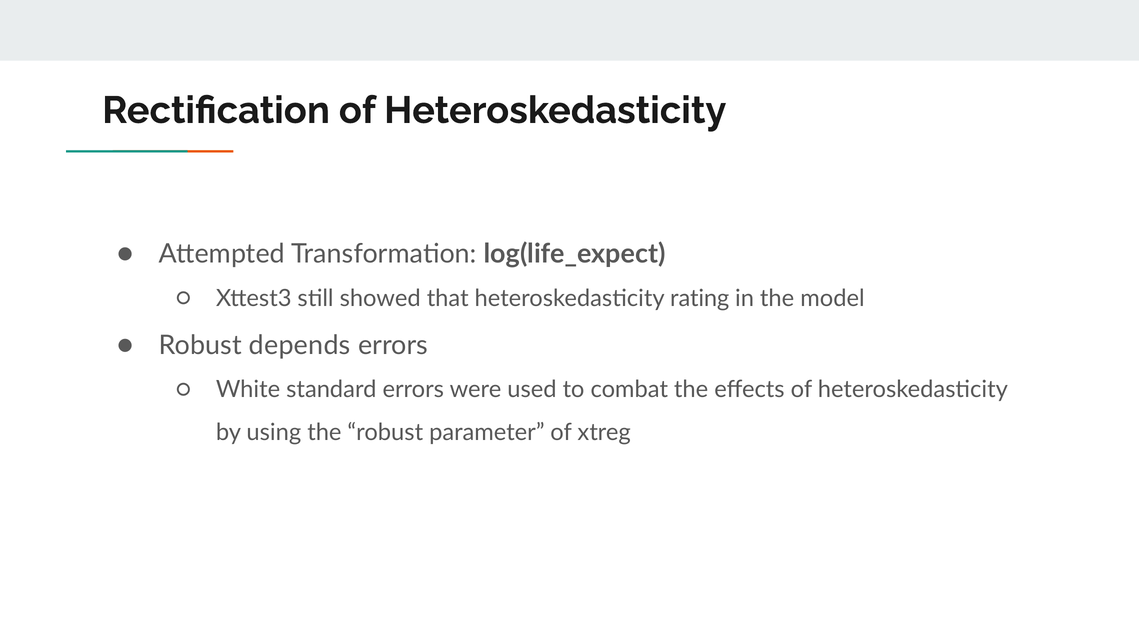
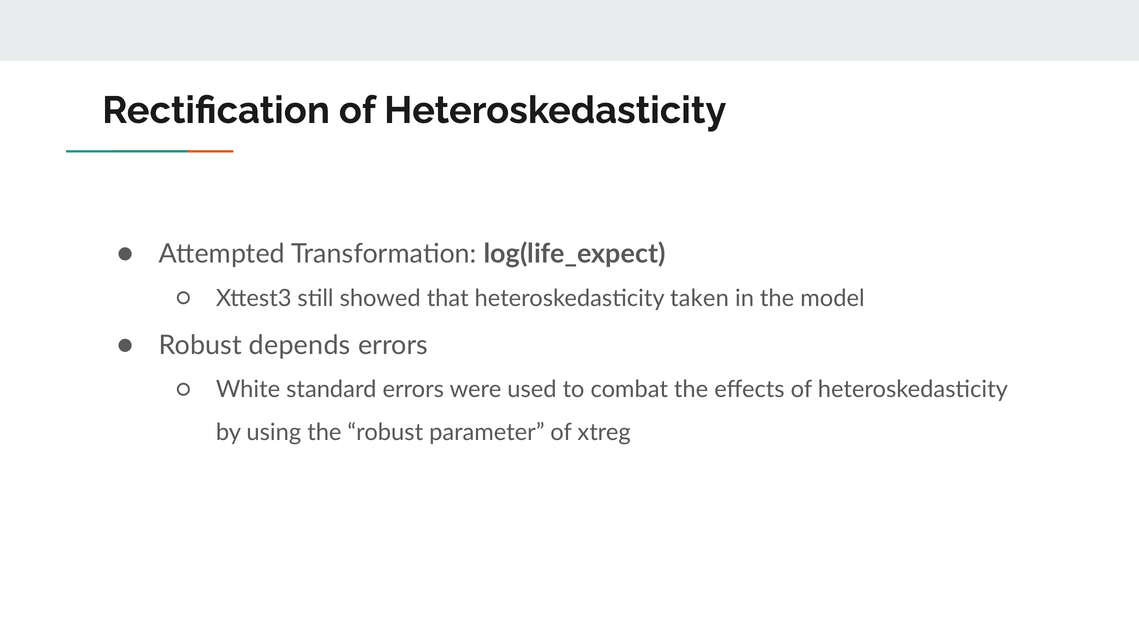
rating: rating -> taken (699, 298)
